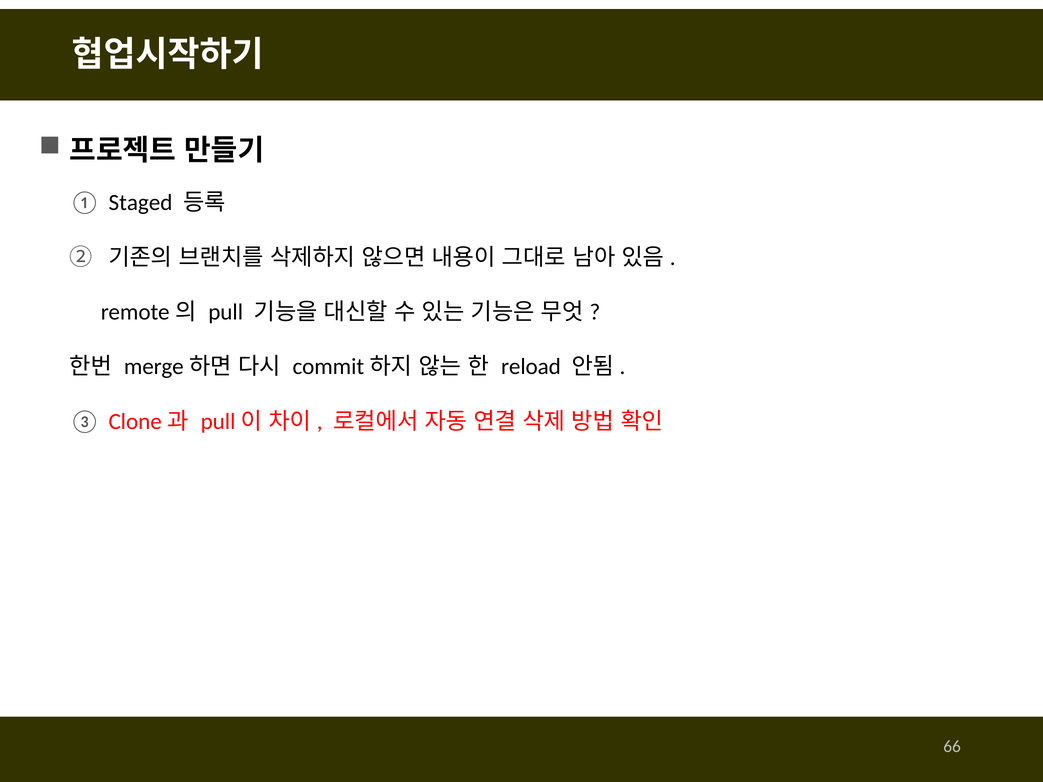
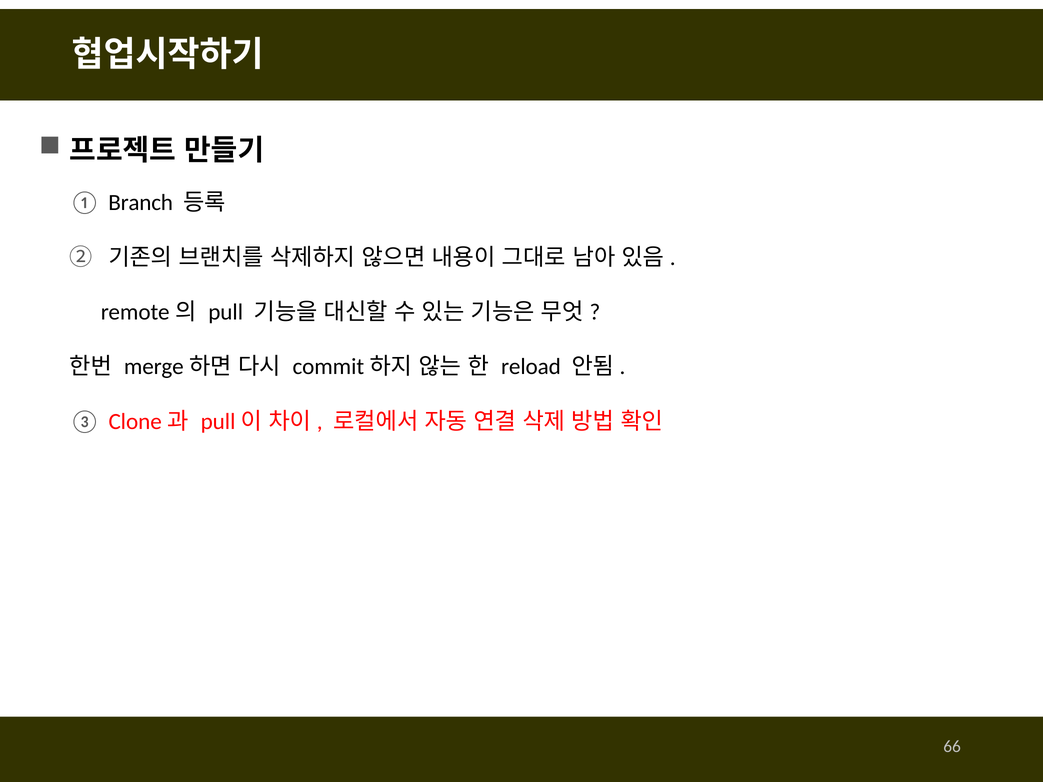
Staged: Staged -> Branch (141, 203)
